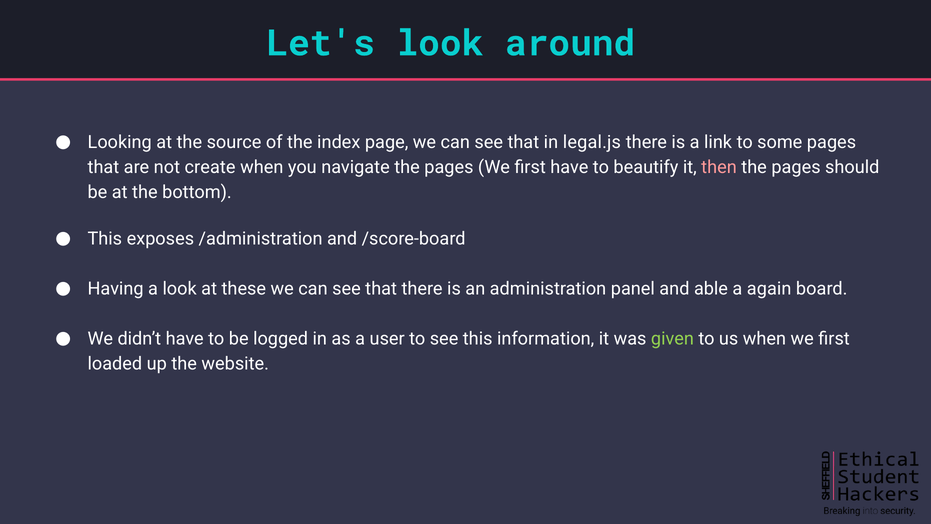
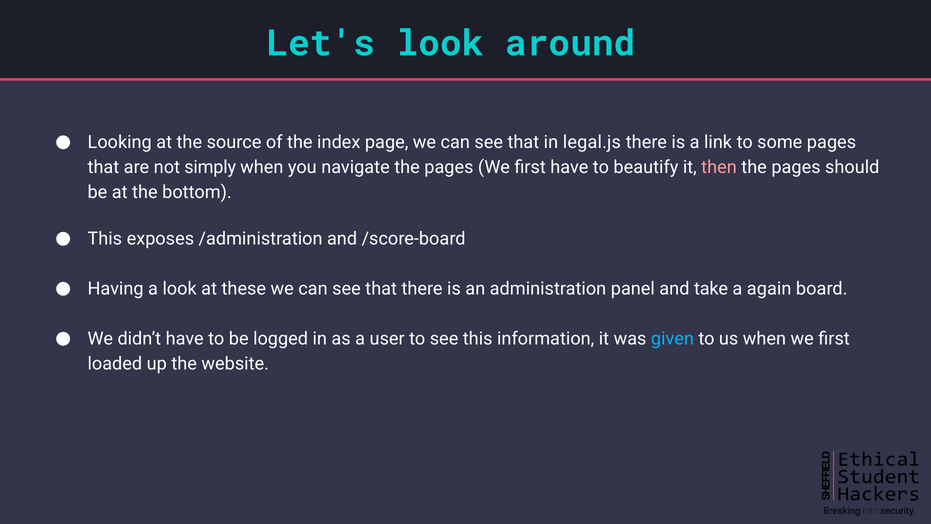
create: create -> simply (210, 167)
able: able -> take (711, 289)
given colour: light green -> light blue (672, 338)
